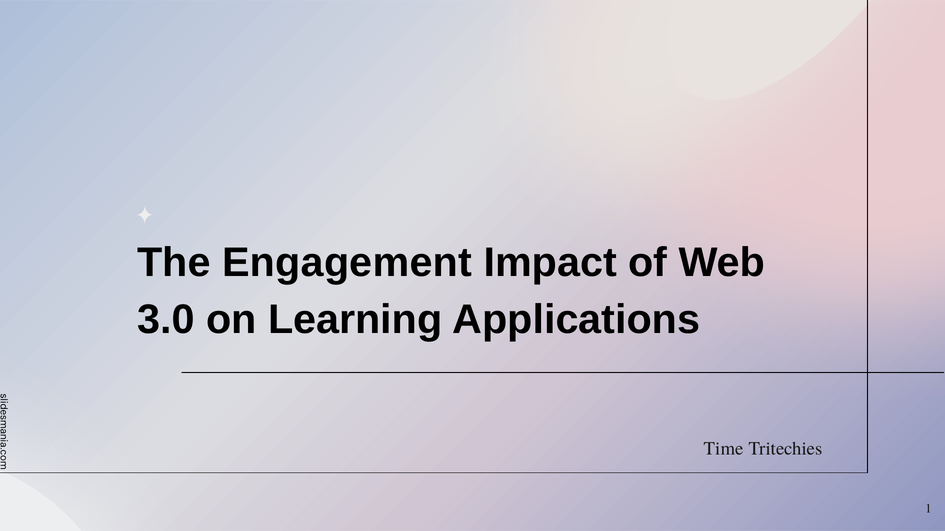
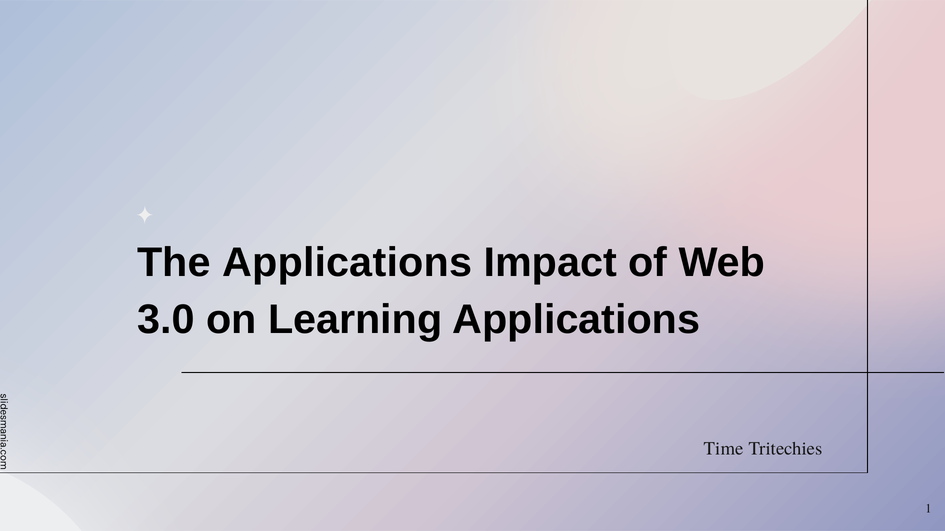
The Engagement: Engagement -> Applications (347, 263)
